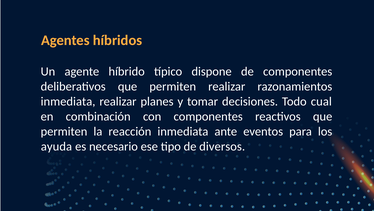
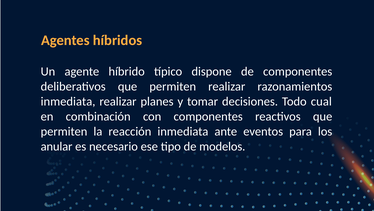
ayuda: ayuda -> anular (57, 146)
diversos: diversos -> modelos (222, 146)
